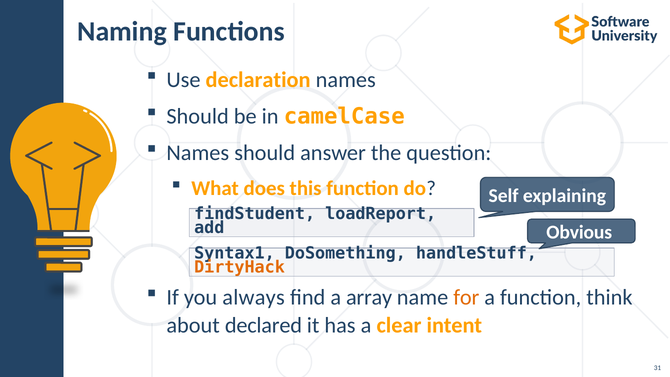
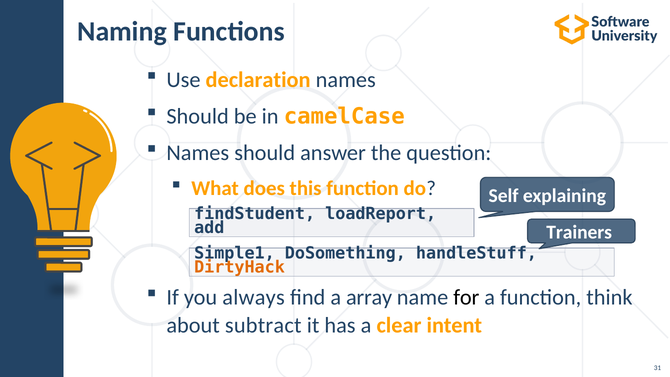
Obvious: Obvious -> Trainers (579, 232)
Syntax1: Syntax1 -> Simple1 (234, 253)
for colour: orange -> black (466, 297)
declared: declared -> subtract (263, 326)
